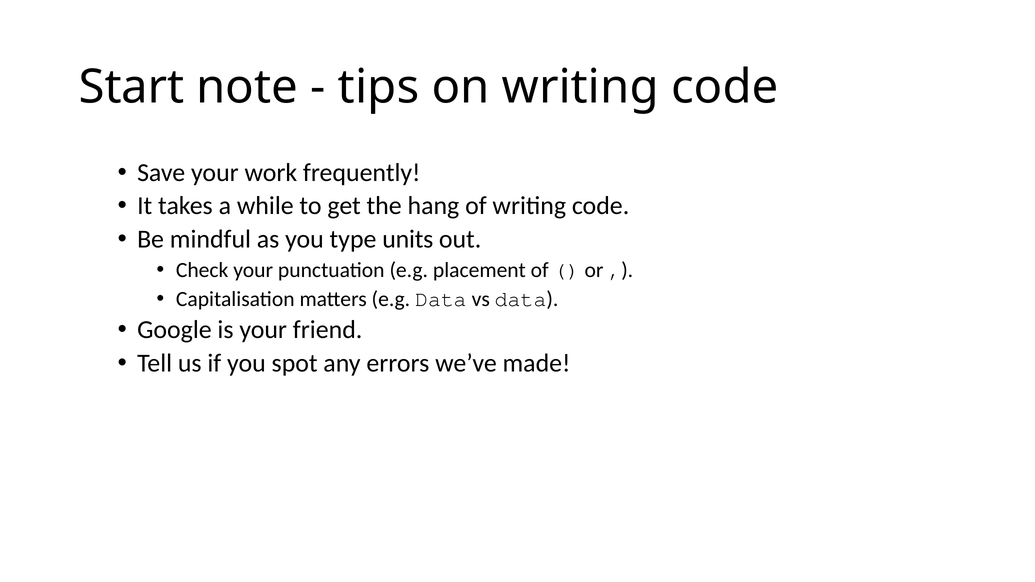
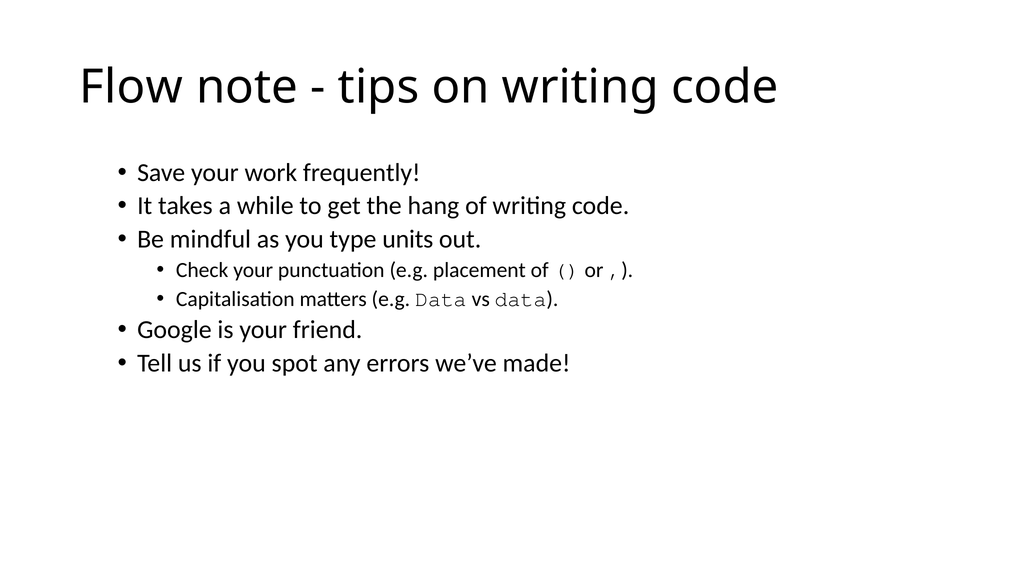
Start: Start -> Flow (131, 87)
